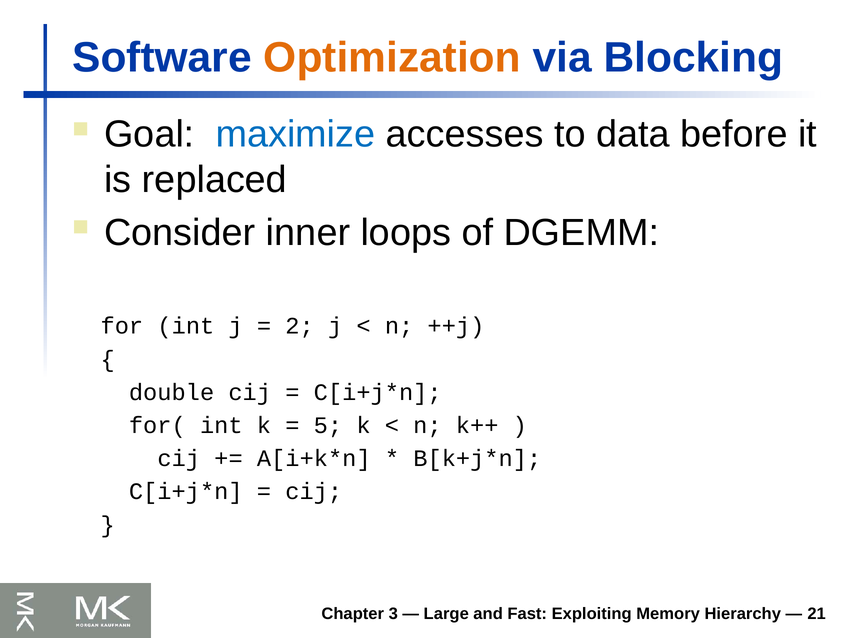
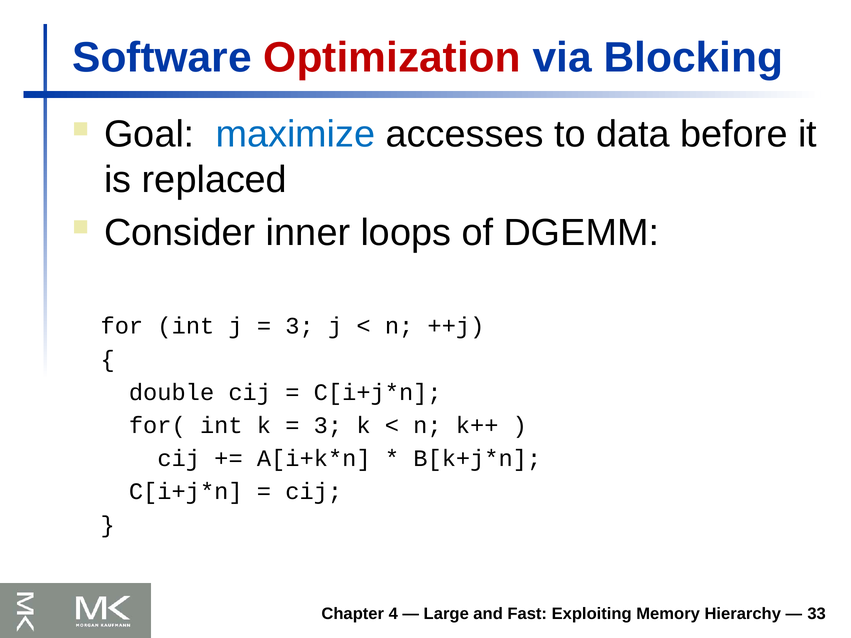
Optimization colour: orange -> red (392, 58)
2: 2 -> 3 (300, 326)
5: 5 -> 3 (328, 426)
3: 3 -> 4 (393, 614)
21: 21 -> 33 (817, 614)
